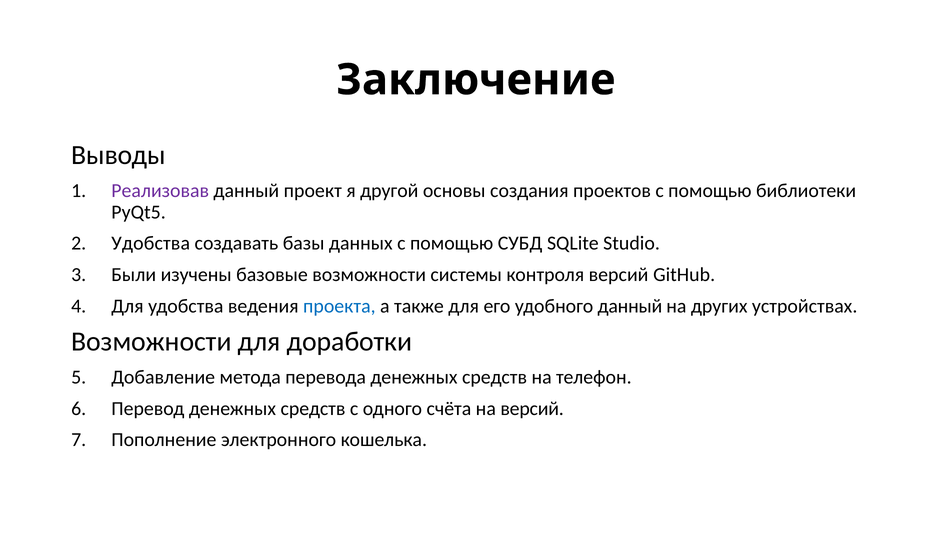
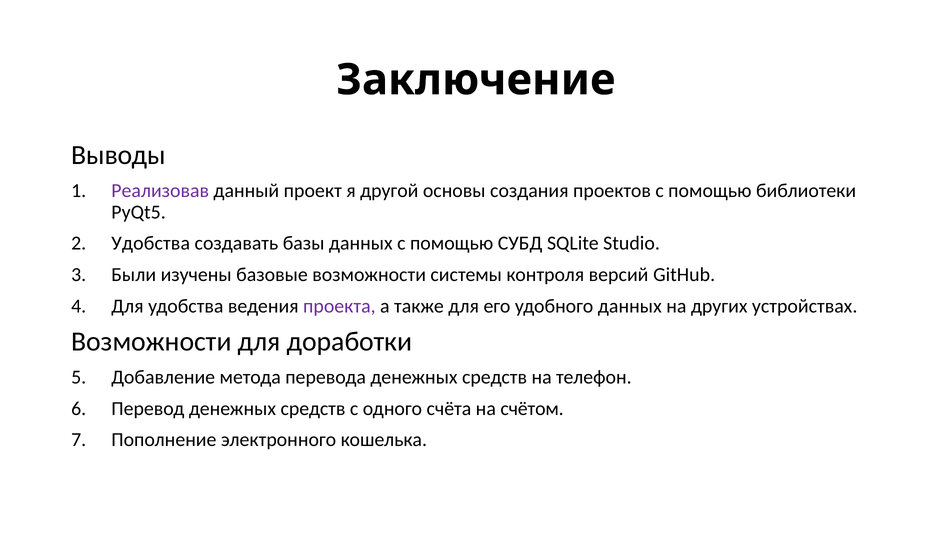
проекта colour: blue -> purple (339, 306)
удобного данный: данный -> данных (630, 306)
на версий: версий -> счётом (532, 409)
